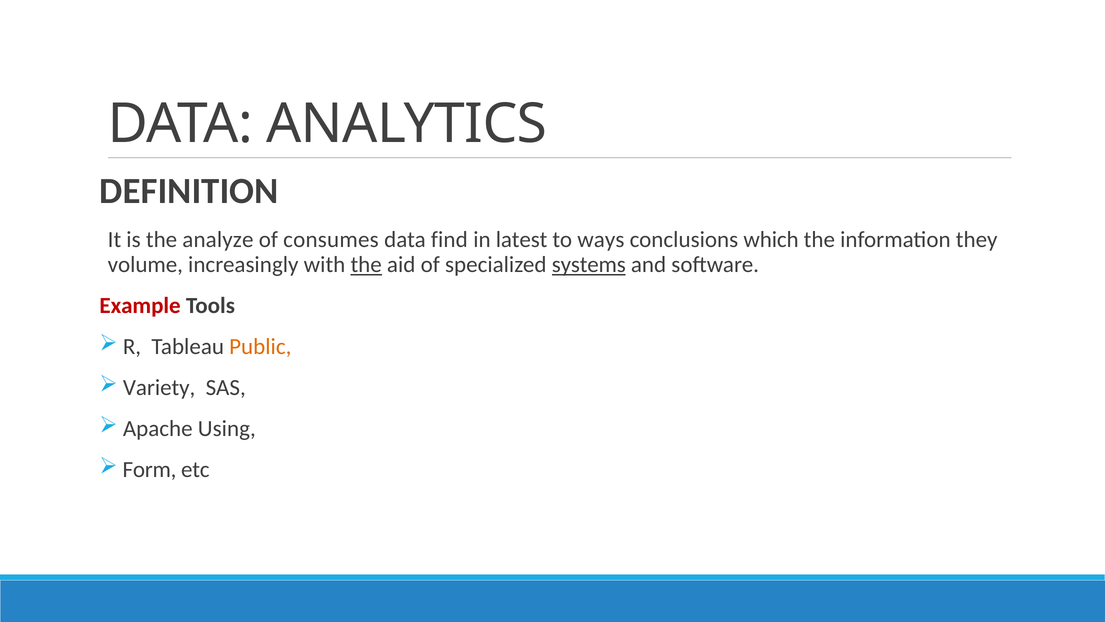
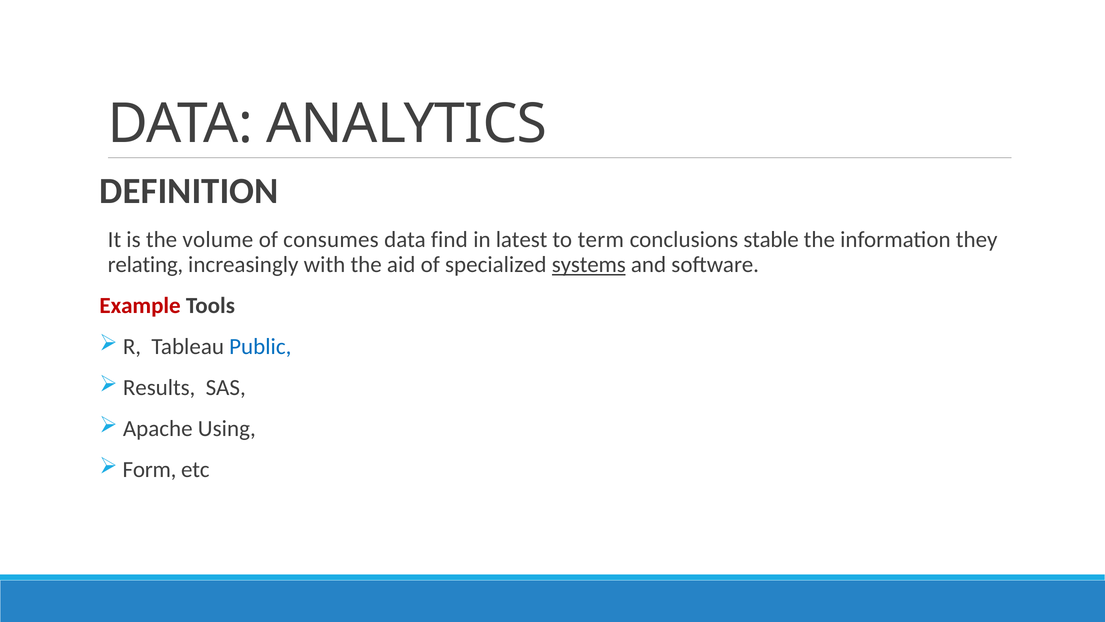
analyze: analyze -> volume (218, 240)
ways: ways -> term (601, 240)
which: which -> stable (771, 240)
volume: volume -> relating (145, 265)
the underline: present -> none (366, 265)
Public colour: orange -> blue (260, 346)
Variety: Variety -> Results (159, 387)
